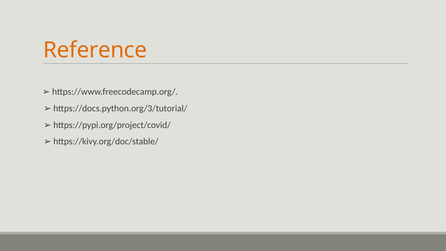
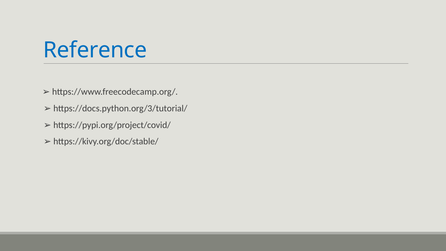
Reference colour: orange -> blue (95, 50)
